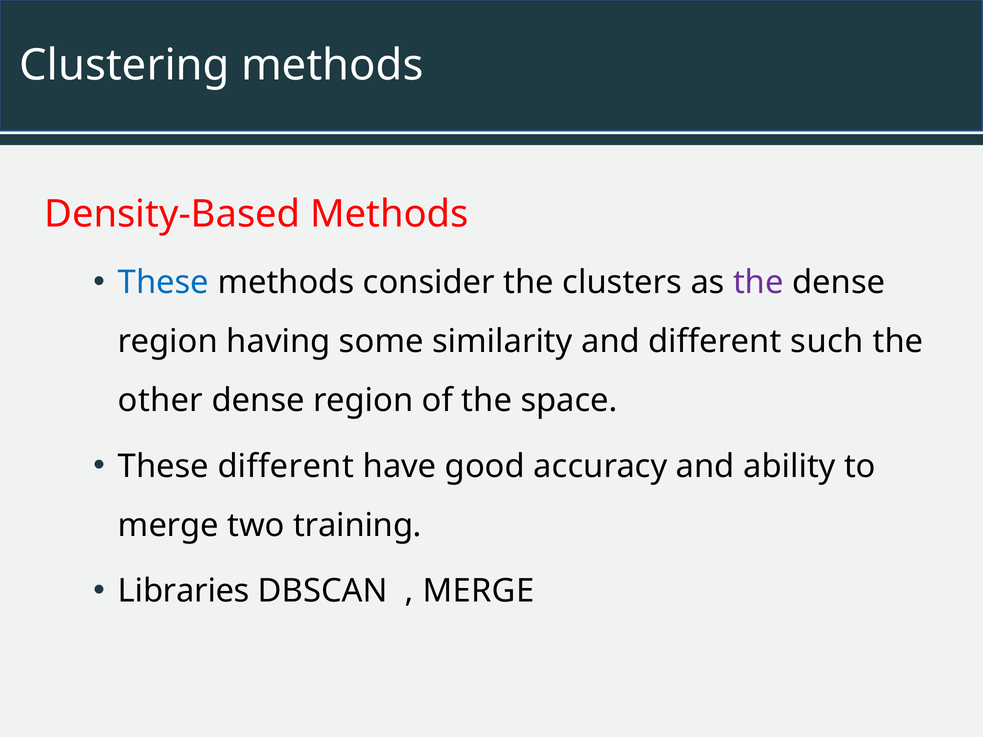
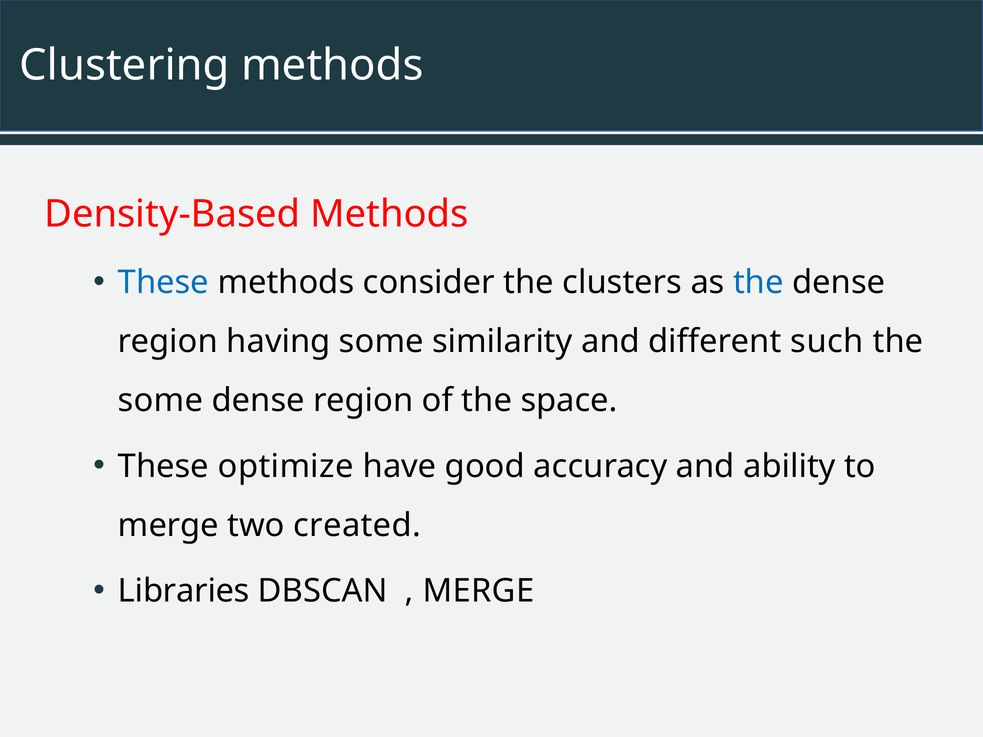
the colour: purple -> blue (758, 283)
other: other -> some (160, 401)
These different: different -> optimize (286, 466)
training: training -> created (357, 525)
